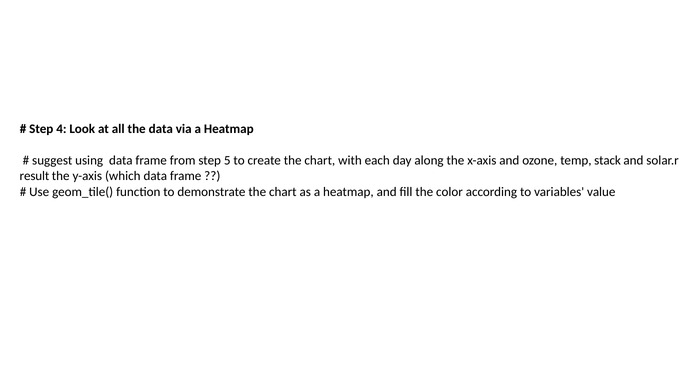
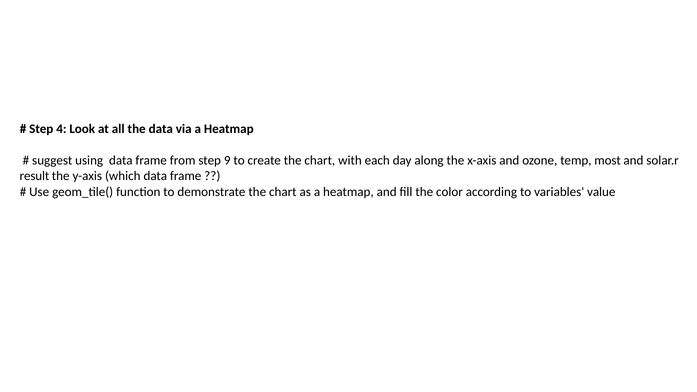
5: 5 -> 9 (227, 160)
stack: stack -> most (608, 160)
